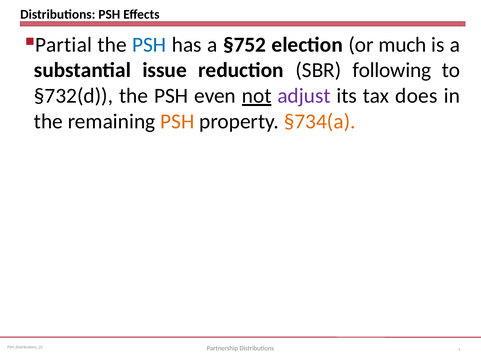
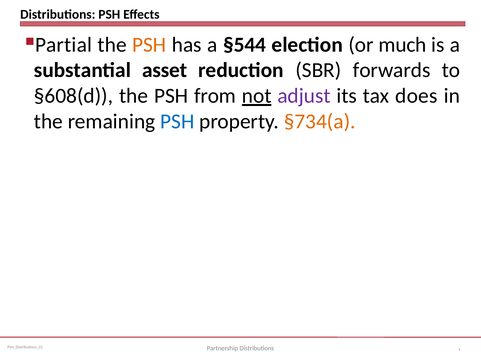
PSH colour: blue -> orange (149, 45)
§752: §752 -> §544 (245, 45)
issue: issue -> asset (165, 70)
following: following -> forwards (392, 70)
§732(d: §732(d -> §608(d (74, 96)
even: even -> from (215, 96)
PSH colour: orange -> blue (177, 122)
